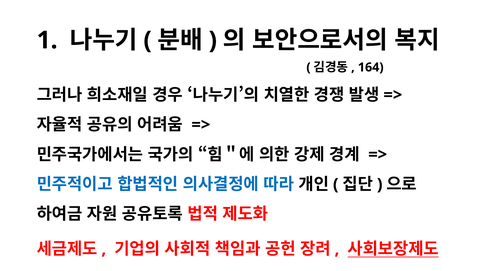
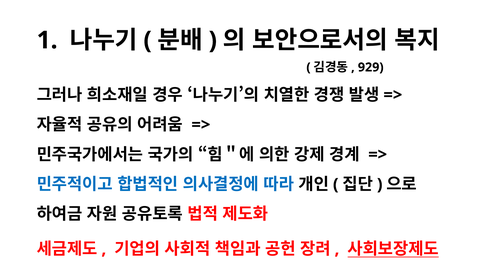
164: 164 -> 929 (371, 67)
